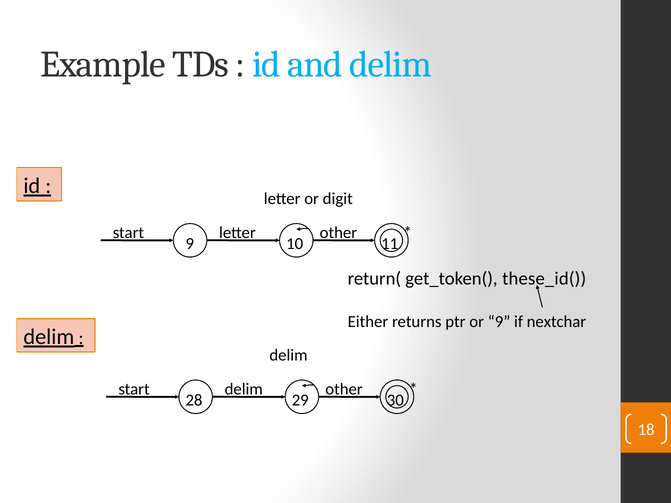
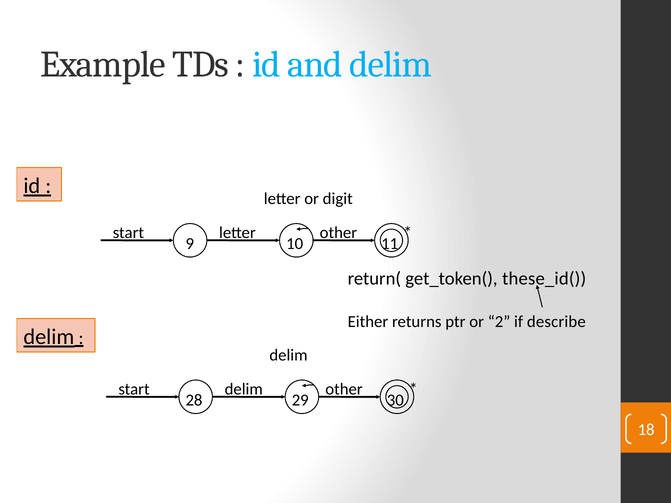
or 9: 9 -> 2 (499, 322)
nextchar: nextchar -> describe (556, 322)
